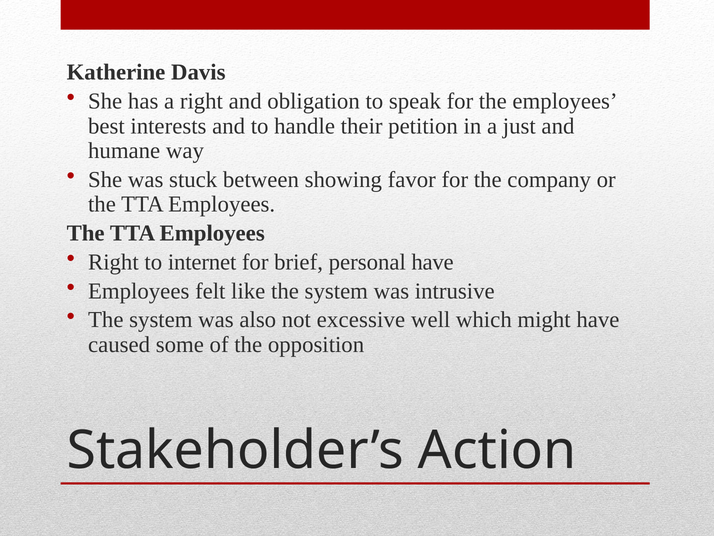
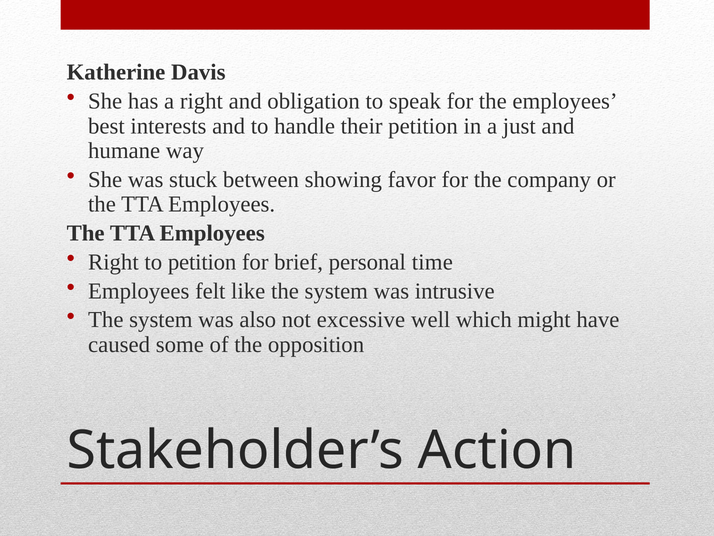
to internet: internet -> petition (202, 262)
personal have: have -> time (432, 262)
